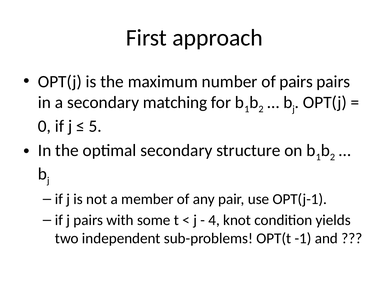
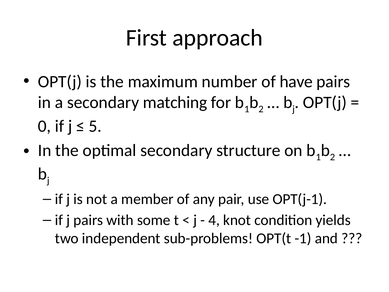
of pairs: pairs -> have (296, 82)
